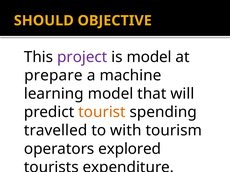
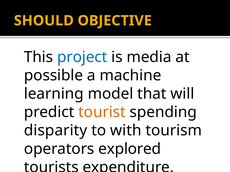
project colour: purple -> blue (82, 57)
is model: model -> media (149, 57)
prepare: prepare -> possible (53, 76)
travelled: travelled -> disparity (56, 131)
